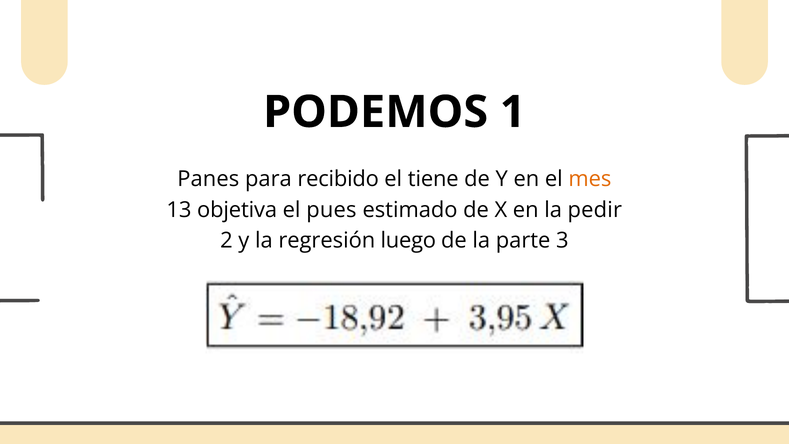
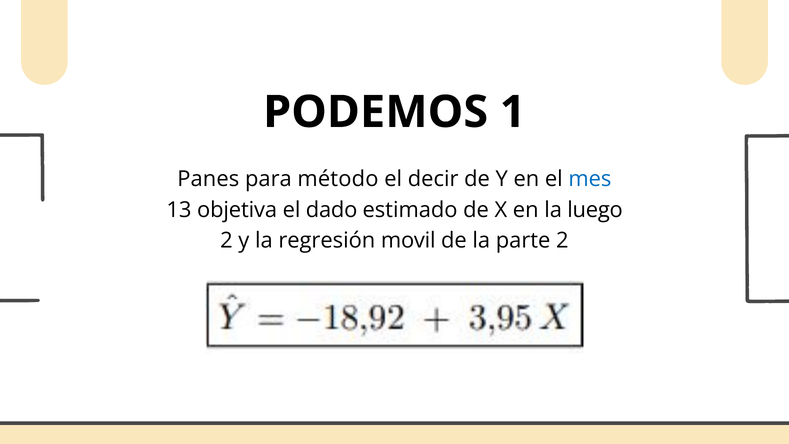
recibido: recibido -> método (338, 179)
tiene: tiene -> decir (433, 179)
mes colour: orange -> blue (590, 179)
pues: pues -> dado (332, 210)
pedir: pedir -> luego (595, 210)
luego: luego -> movil (408, 240)
parte 3: 3 -> 2 (562, 240)
